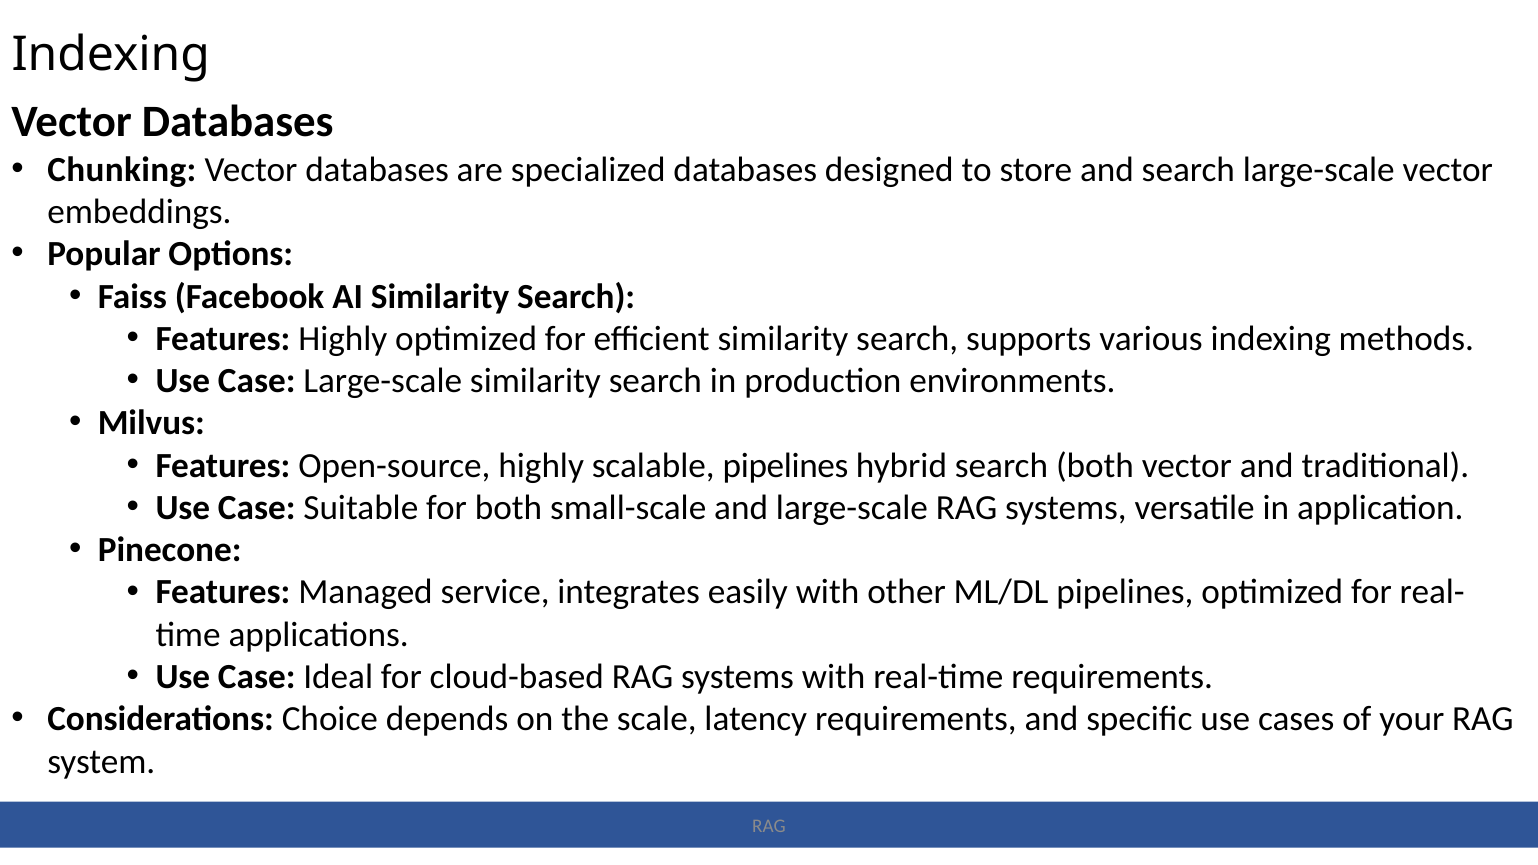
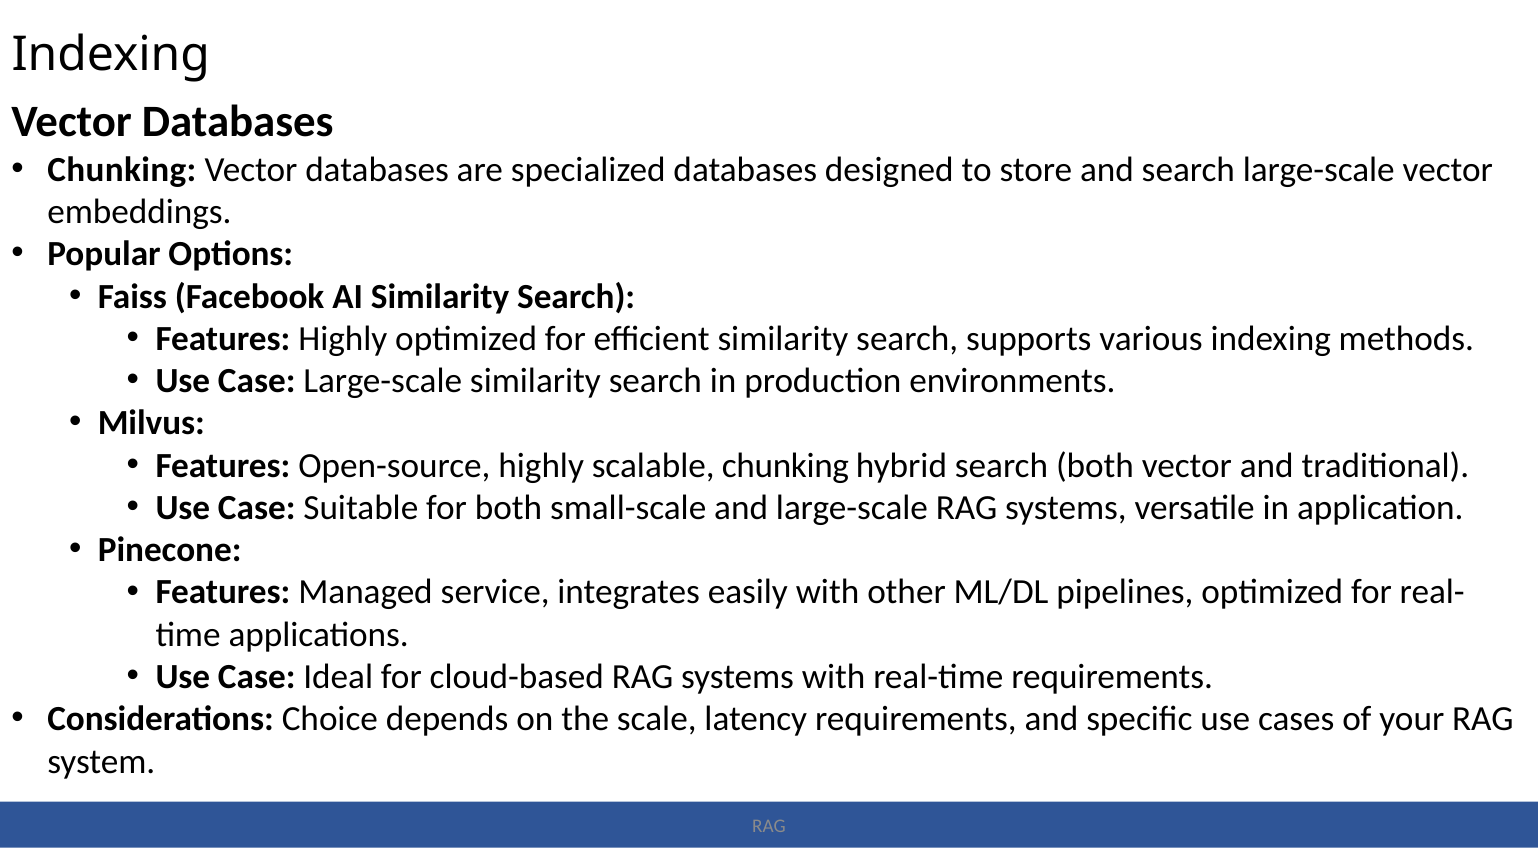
scalable pipelines: pipelines -> chunking (785, 466)
